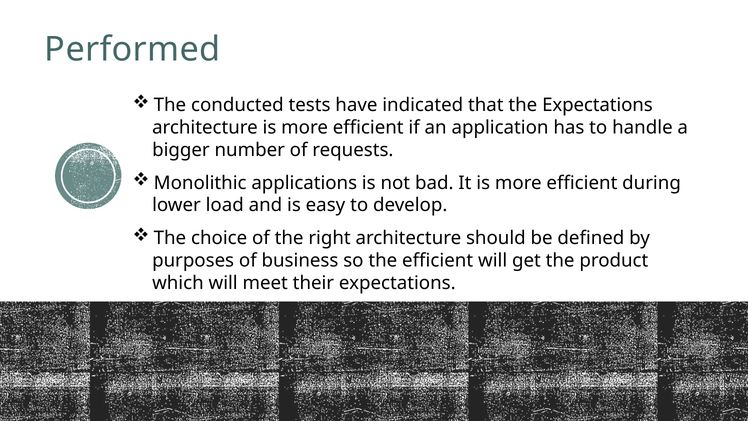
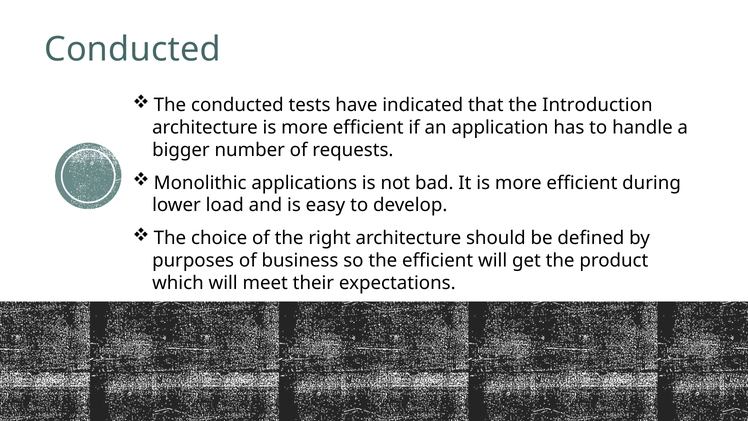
Performed: Performed -> Conducted (133, 49)
the Expectations: Expectations -> Introduction (597, 105)
